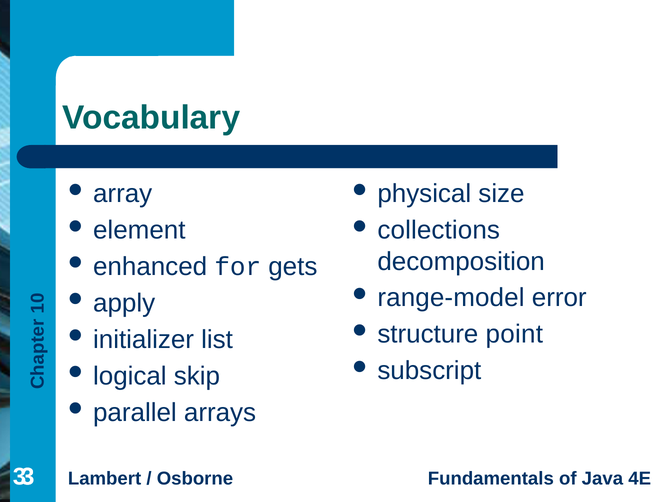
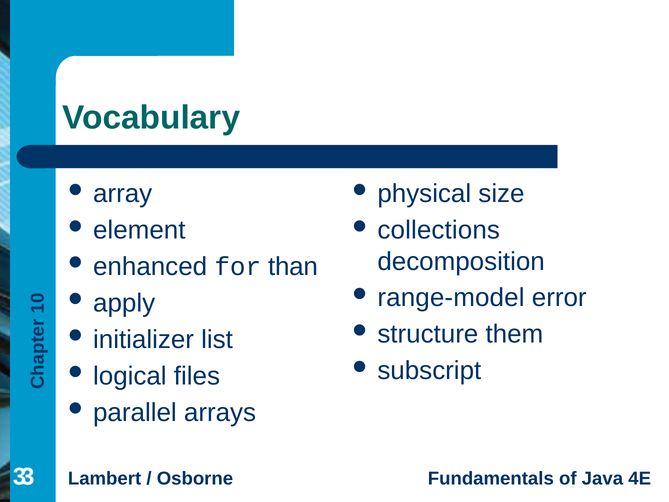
gets: gets -> than (293, 267)
point: point -> them (514, 334)
skip: skip -> files (197, 376)
